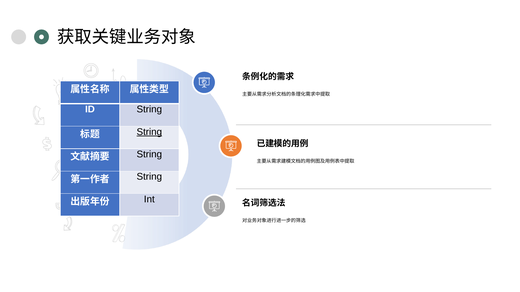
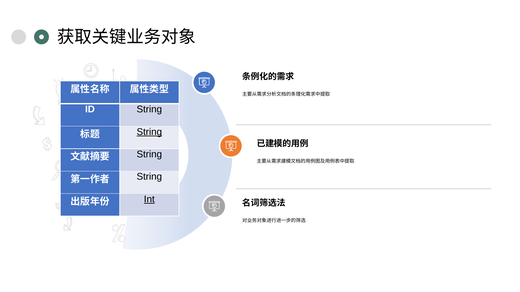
Int underline: none -> present (149, 200)
